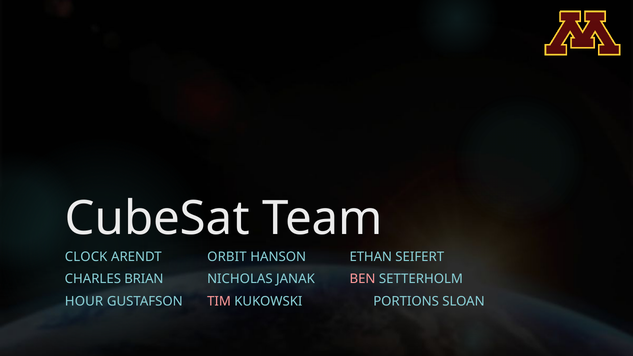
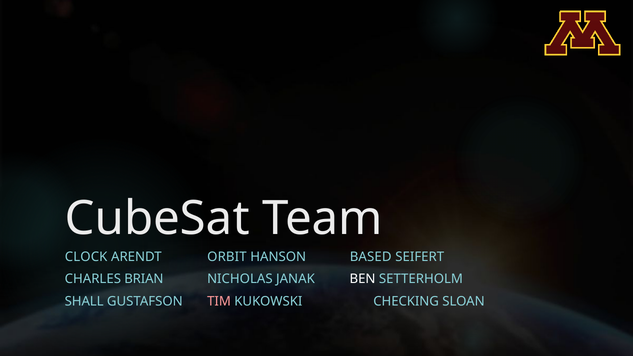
ETHAN: ETHAN -> BASED (371, 257)
BEN colour: pink -> white (363, 279)
HOUR: HOUR -> SHALL (84, 302)
PORTIONS: PORTIONS -> CHECKING (406, 302)
